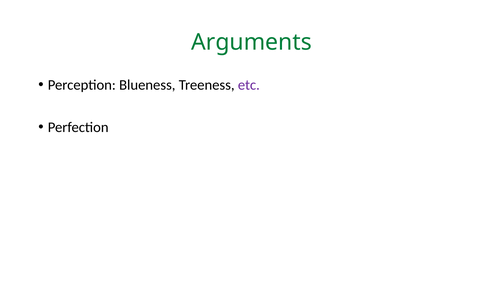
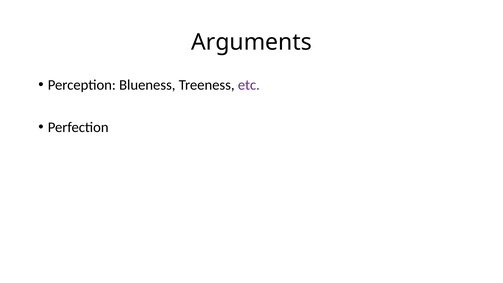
Arguments colour: green -> black (251, 42)
